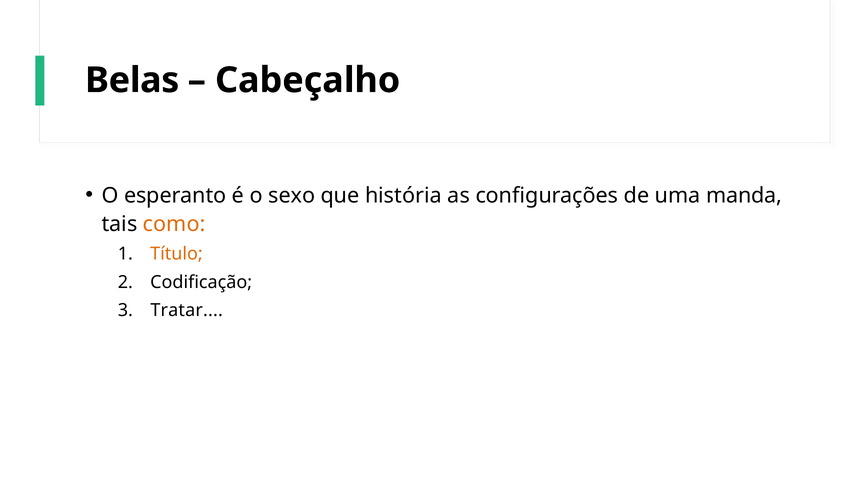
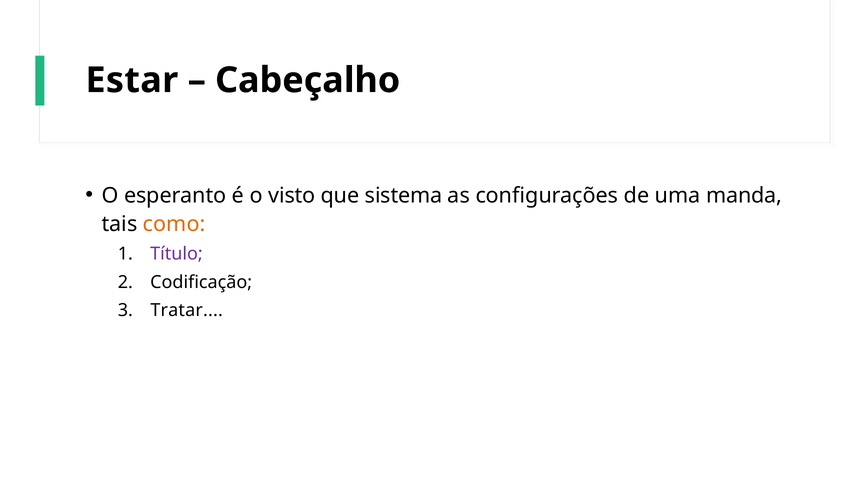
Belas: Belas -> Estar (132, 80)
sexo: sexo -> visto (292, 196)
história: história -> sistema (404, 196)
Título colour: orange -> purple (176, 254)
